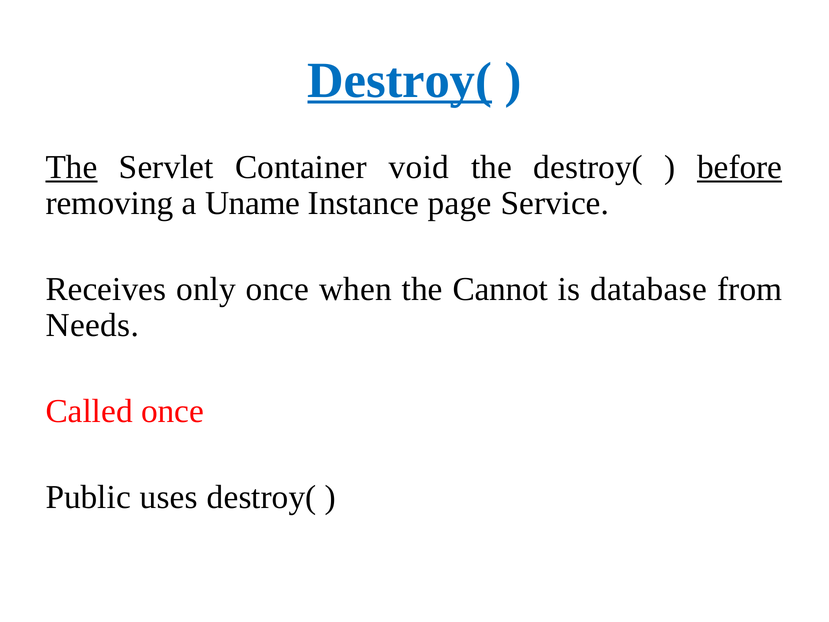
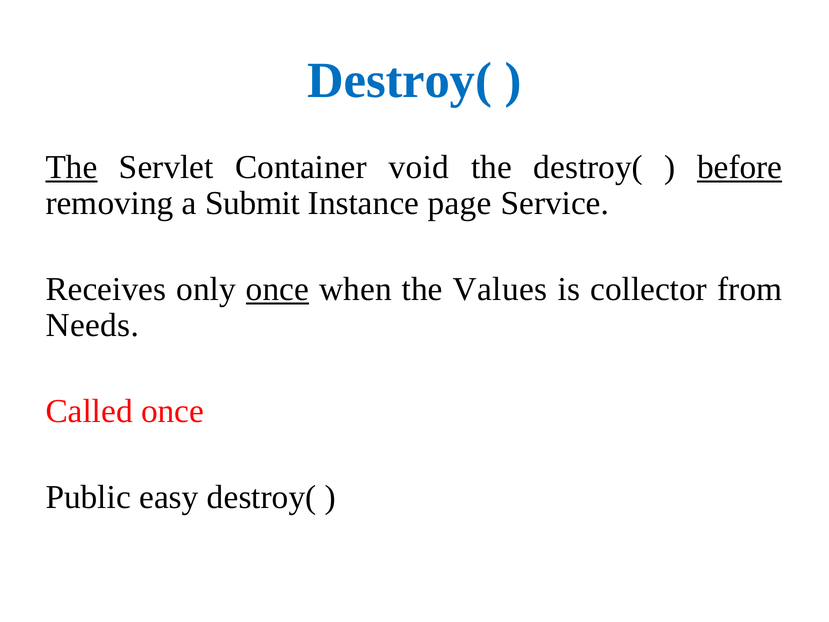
Destroy( underline: present -> none (400, 80)
Uname: Uname -> Submit (252, 203)
once underline: none -> present (278, 289)
Cannot: Cannot -> Values (500, 289)
database: database -> collector (649, 289)
uses: uses -> easy (169, 497)
